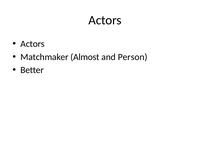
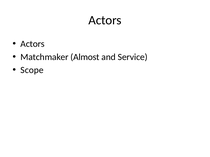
Person: Person -> Service (133, 57)
Better: Better -> Scope (32, 70)
